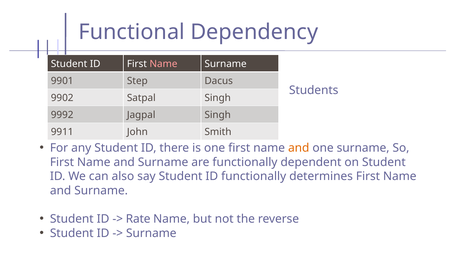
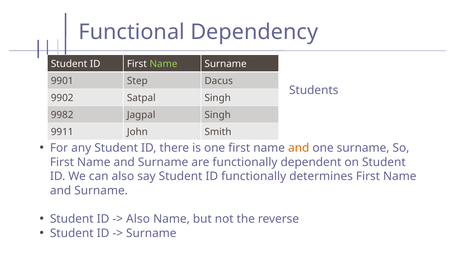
Name colour: pink -> light green (163, 64)
9992: 9992 -> 9982 (62, 115)
Rate: Rate -> Also (138, 219)
